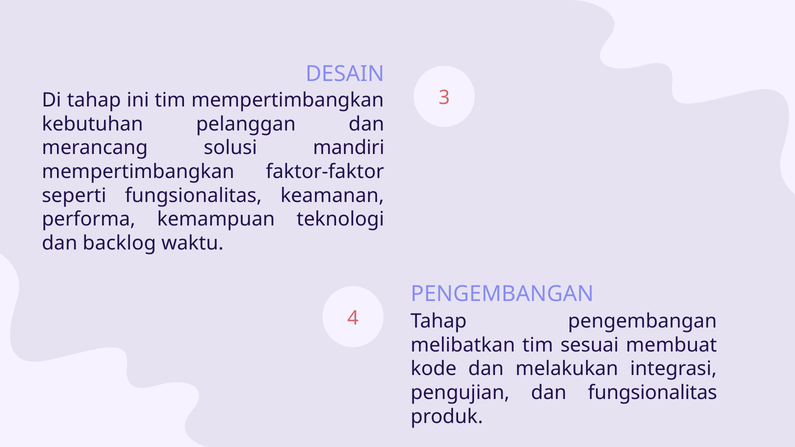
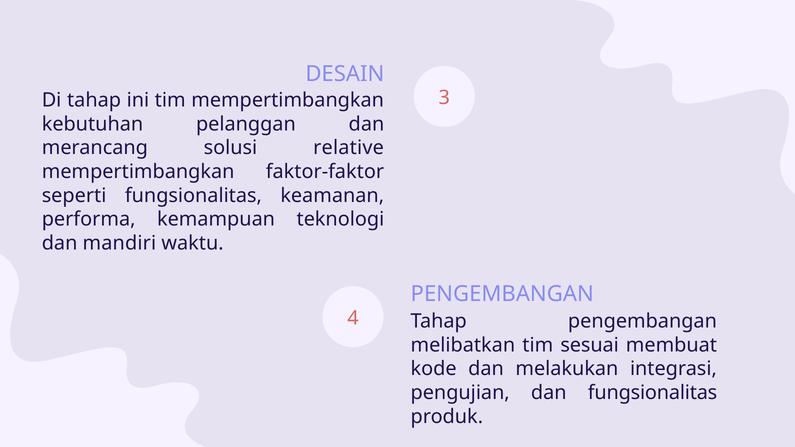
mandiri: mandiri -> relative (349, 148)
backlog: backlog -> mandiri (119, 243)
